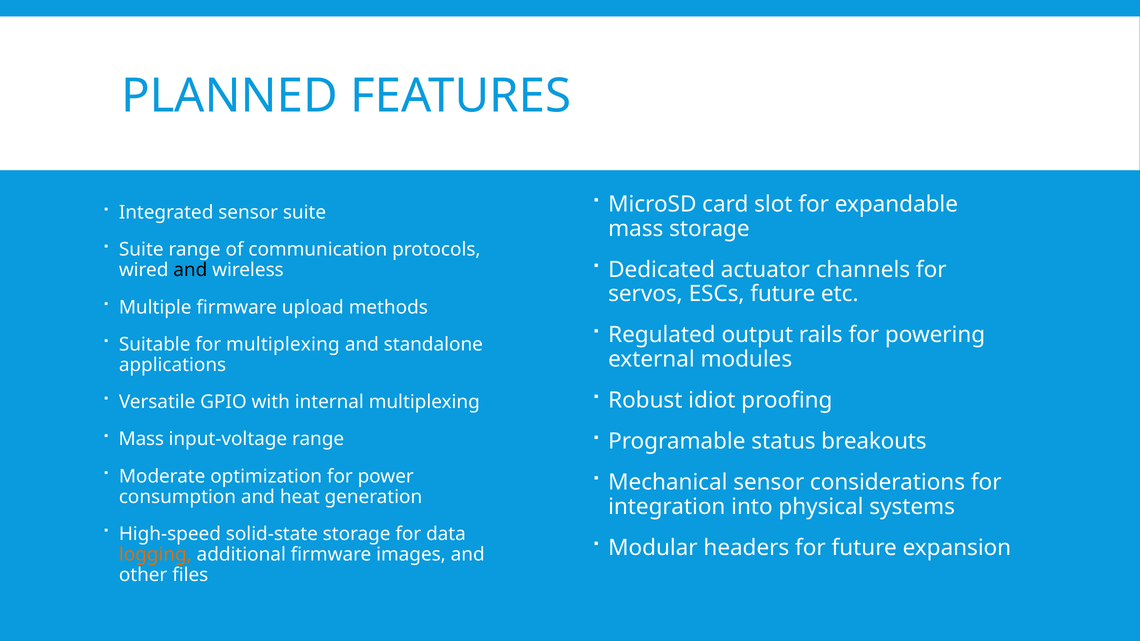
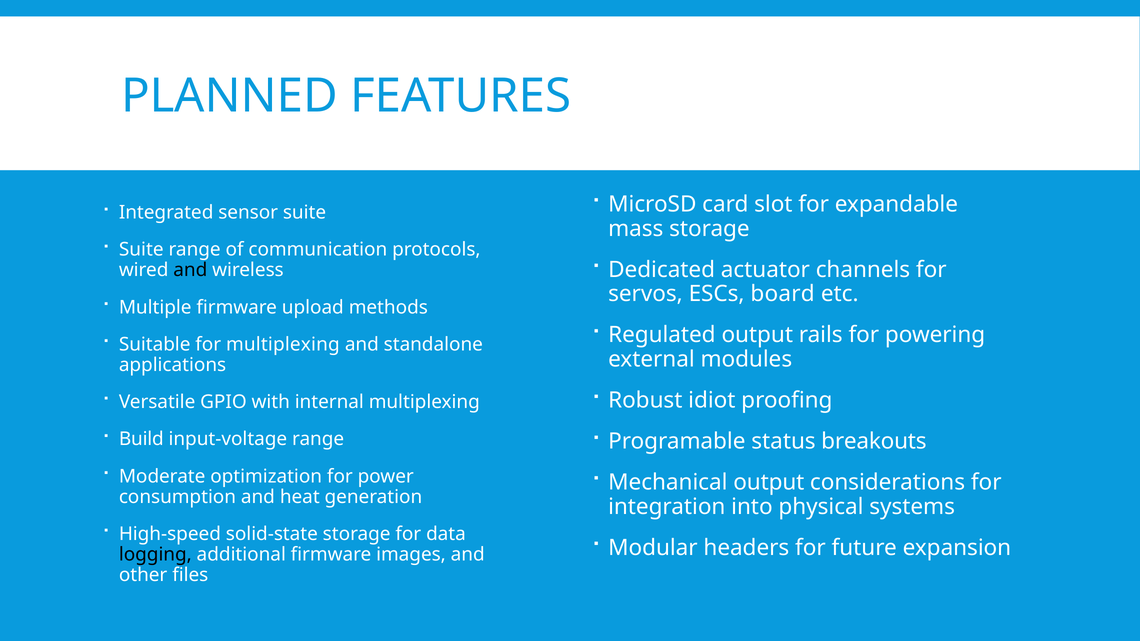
ESCs future: future -> board (783, 294)
Mass: Mass -> Build (141, 439)
Mechanical sensor: sensor -> output (769, 483)
logging colour: orange -> black (155, 555)
